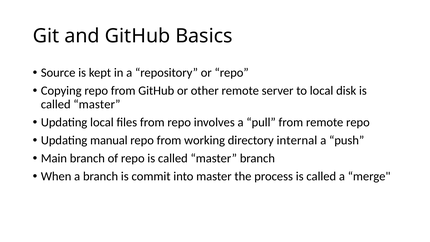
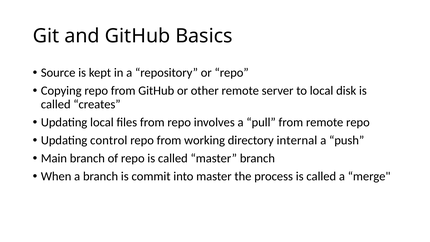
master: master -> creates (97, 104)
manual: manual -> control (109, 140)
